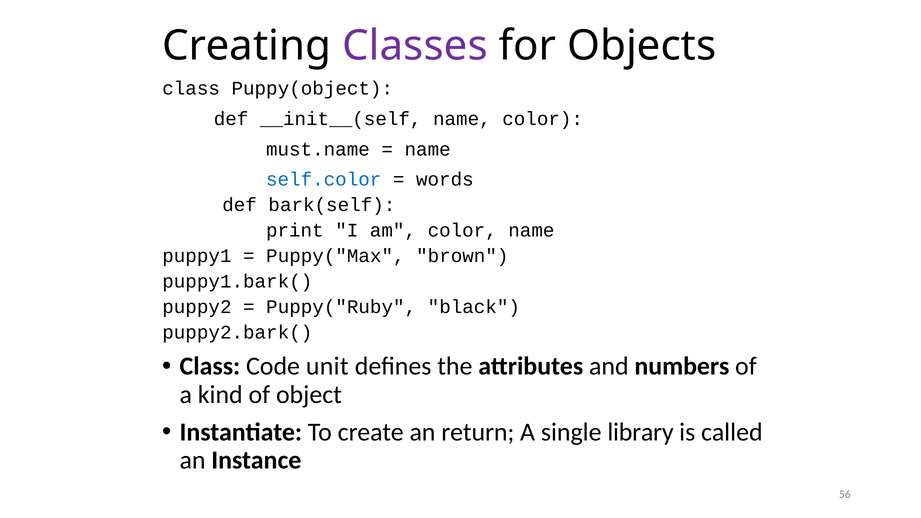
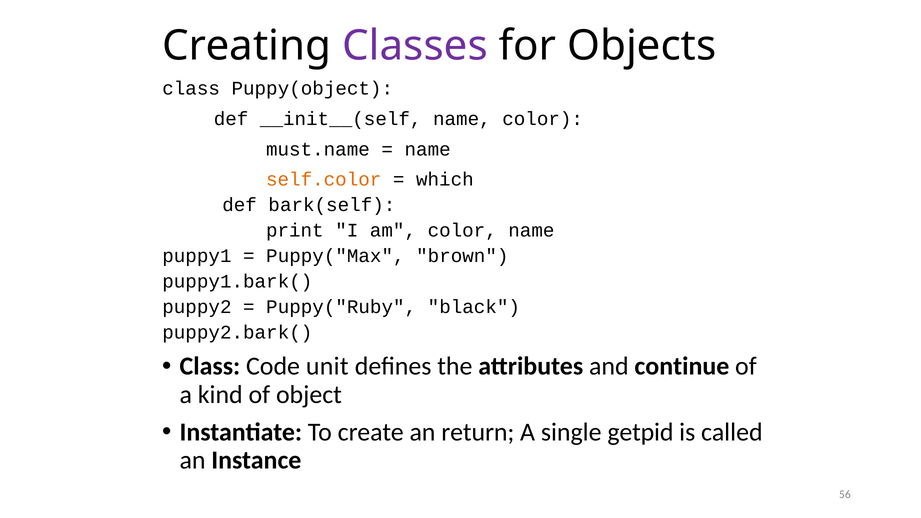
self.color colour: blue -> orange (324, 180)
words: words -> which (445, 180)
numbers: numbers -> continue (682, 366)
library: library -> getpid (640, 432)
